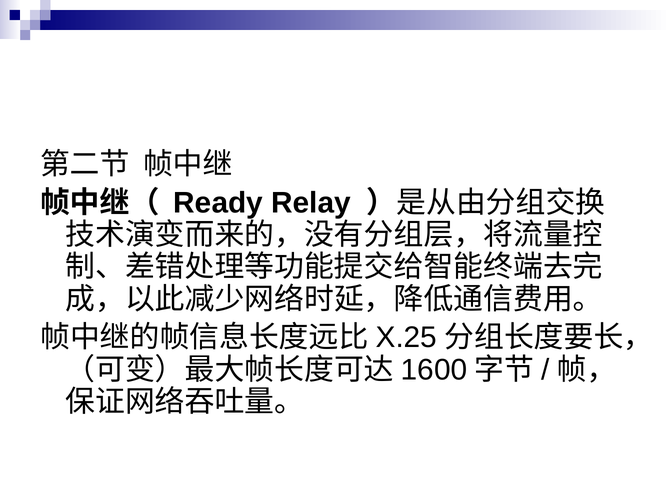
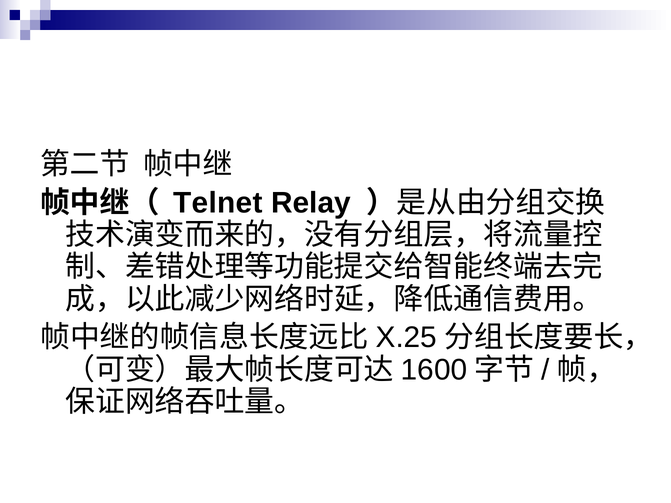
Ready: Ready -> Telnet (218, 203)
